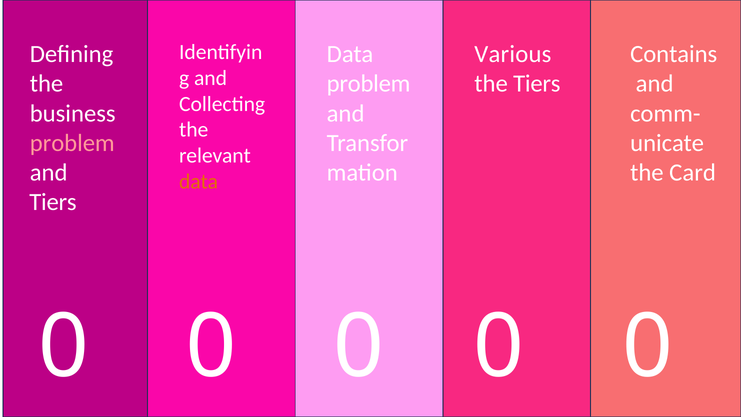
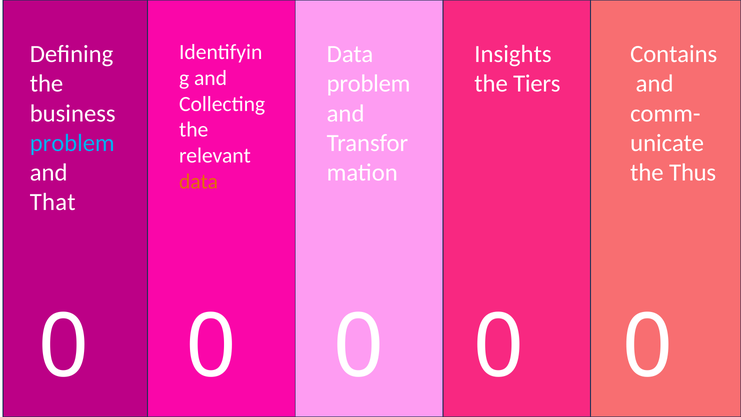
Various: Various -> Insights (513, 54)
problem colour: pink -> light blue (72, 143)
Card: Card -> Thus (693, 173)
Tiers: Tiers -> That (53, 202)
